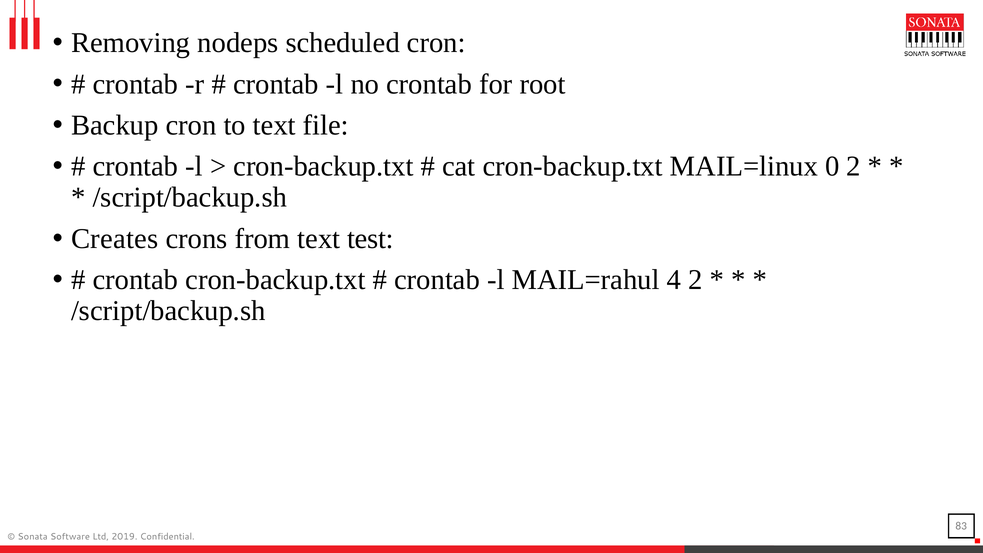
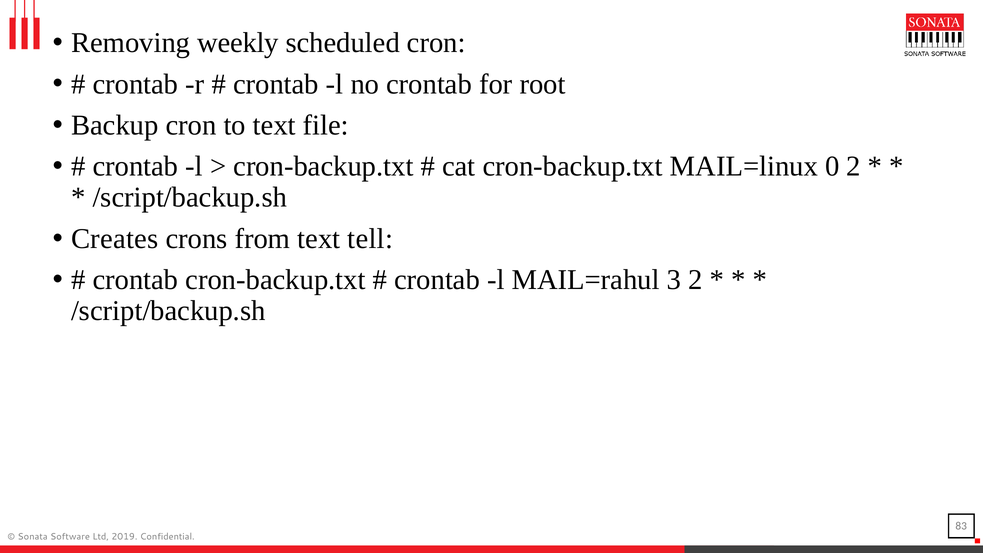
nodeps: nodeps -> weekly (238, 43)
test: test -> tell (370, 239)
4: 4 -> 3 (674, 280)
